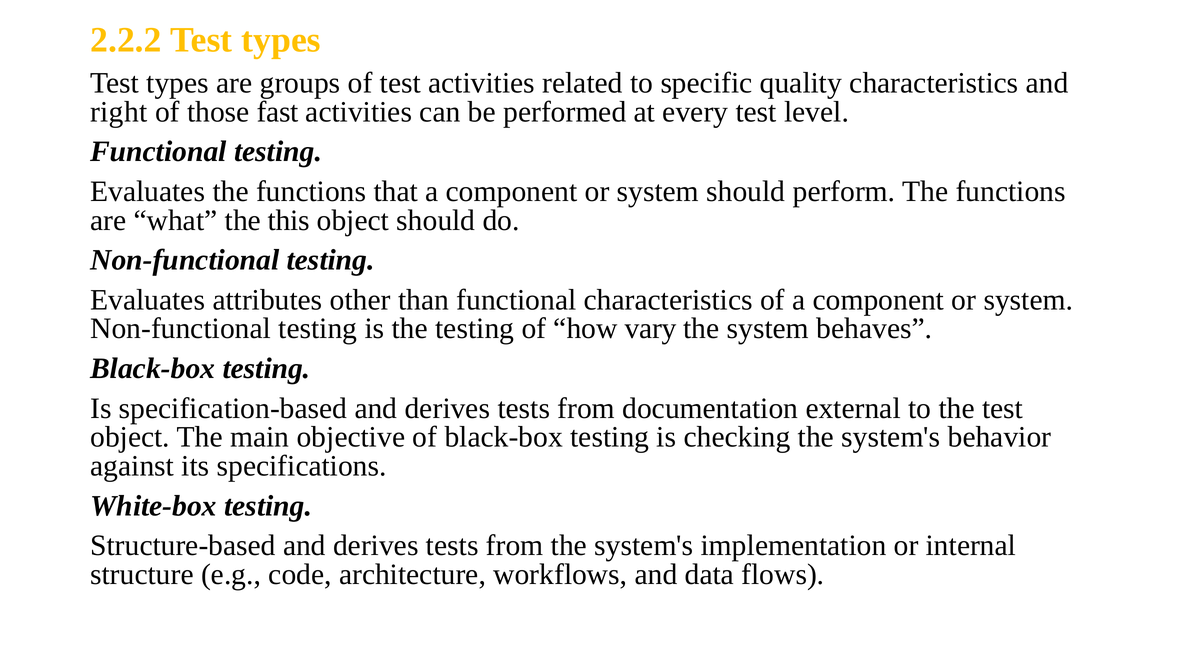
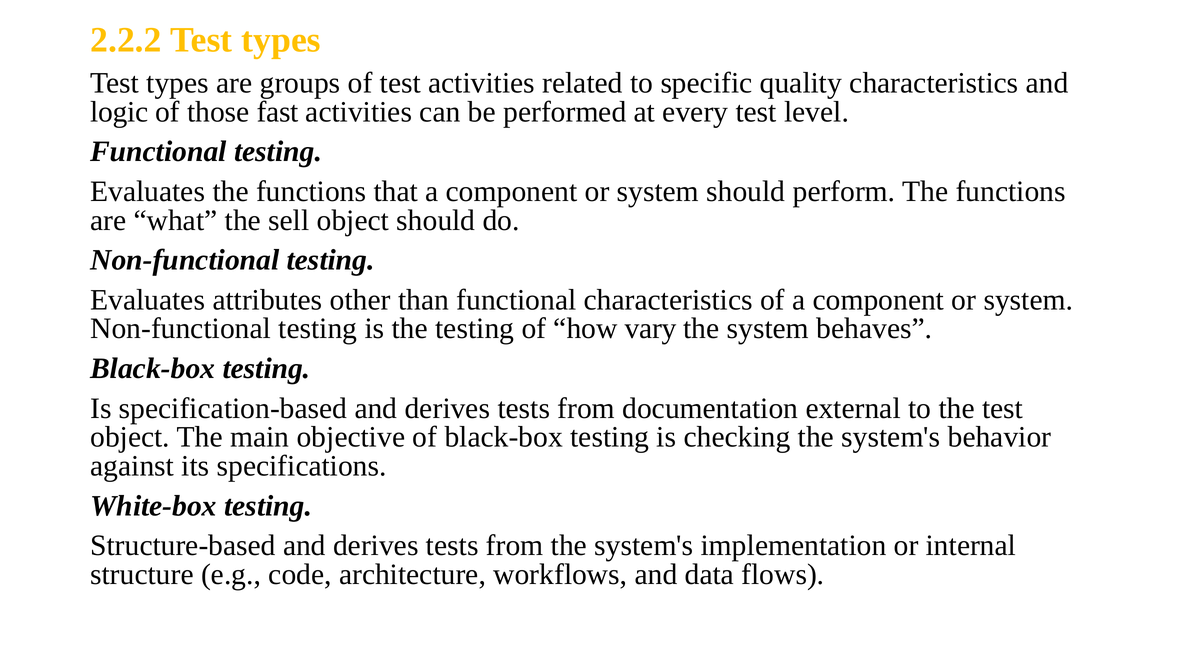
right: right -> logic (119, 112)
this: this -> sell (289, 220)
